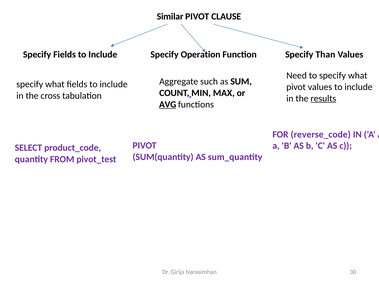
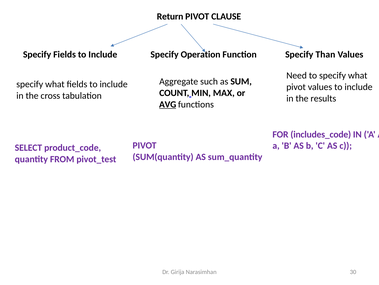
Similar: Similar -> Return (170, 16)
results underline: present -> none (323, 98)
reverse_code: reverse_code -> includes_code (321, 134)
